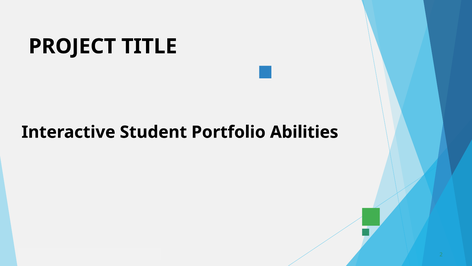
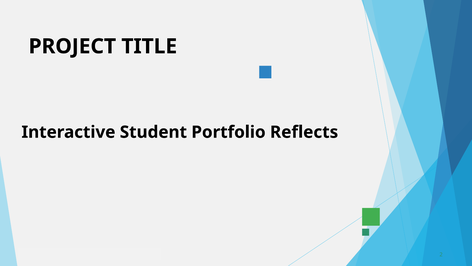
Abilities: Abilities -> Reflects (304, 132)
